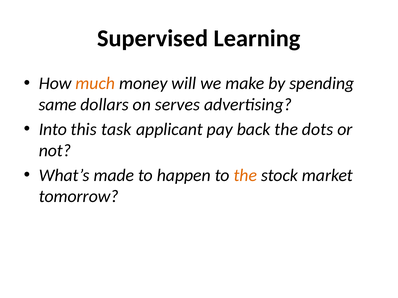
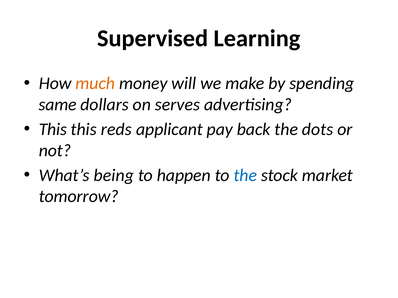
Into: Into -> This (53, 129)
task: task -> reds (116, 129)
made: made -> being (114, 176)
the colour: orange -> blue (245, 176)
